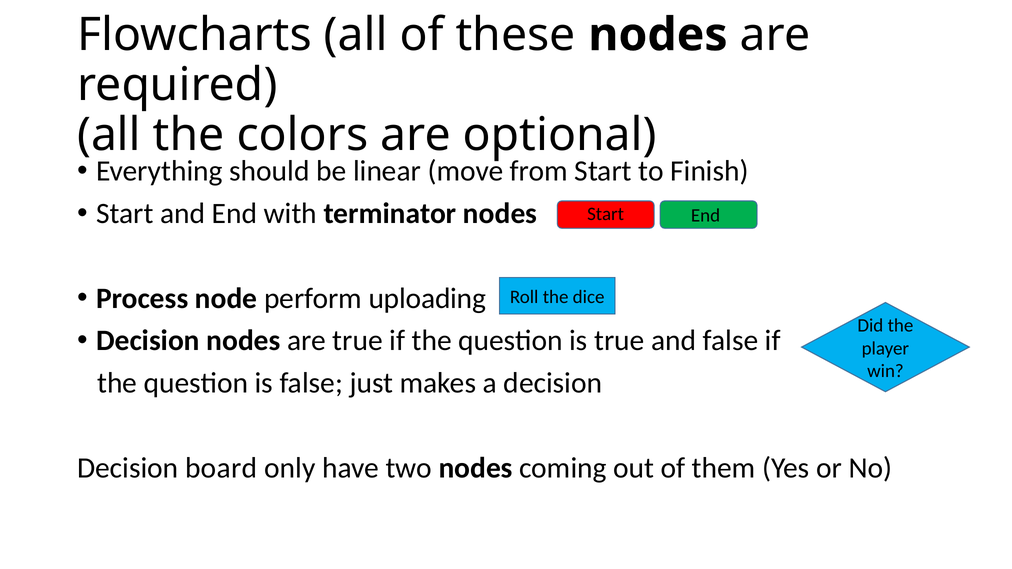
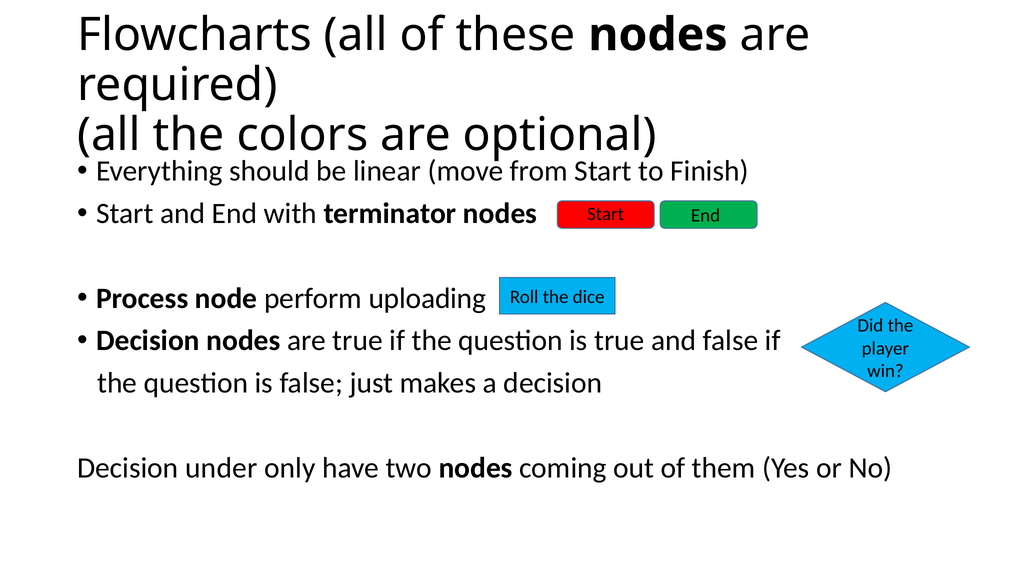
board: board -> under (221, 468)
